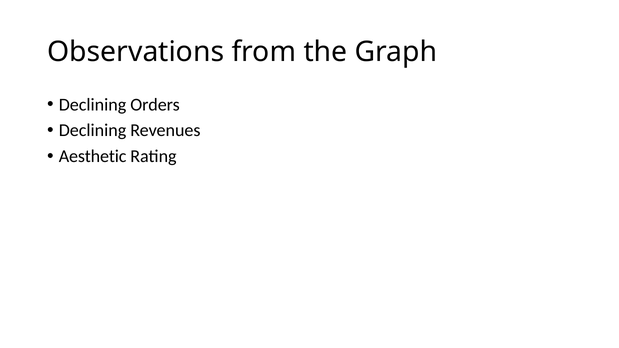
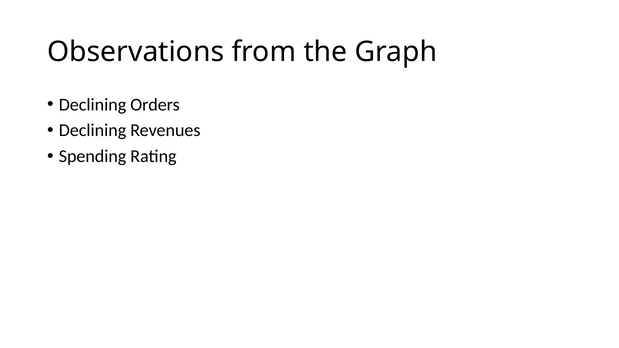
Aesthetic: Aesthetic -> Spending (93, 157)
